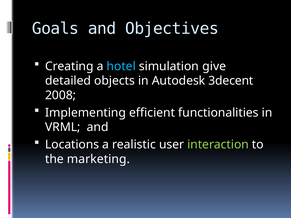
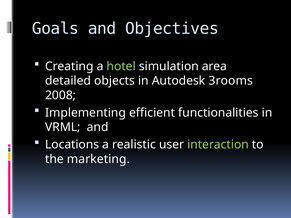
hotel colour: light blue -> light green (121, 66)
give: give -> area (214, 66)
3decent: 3decent -> 3rooms (231, 81)
